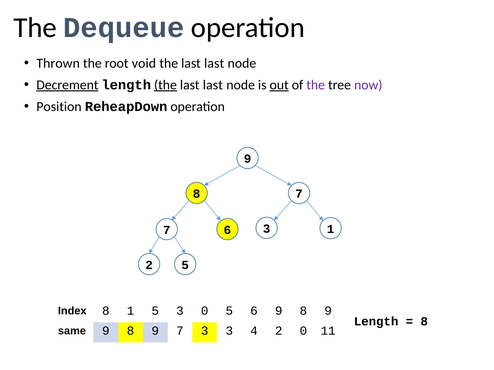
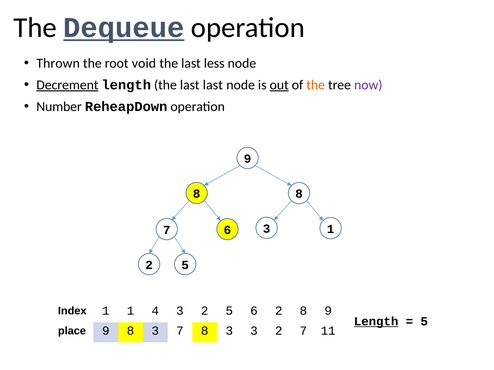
Dequeue underline: none -> present (124, 28)
last: last -> less (214, 63)
the underline: present -> none (165, 85)
the colour: purple -> orange (316, 85)
Position: Position -> Number (59, 107)
8 7: 7 -> 8 (299, 194)
Index 8: 8 -> 1 (106, 311)
1 5: 5 -> 4 (155, 311)
0: 0 -> 2 (205, 311)
6 9: 9 -> 2 (279, 311)
Length underline: none -> present (376, 322)
8: 8 -> 5 (424, 322)
same: same -> place (72, 331)
9: 9 -> 3 (155, 331)
7 3: 3 -> 8 (205, 331)
3 4: 4 -> 3 (254, 331)
2 0: 0 -> 7 (303, 331)
